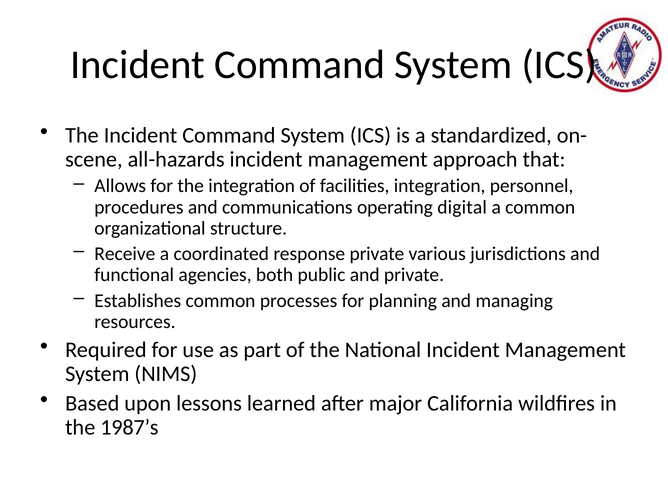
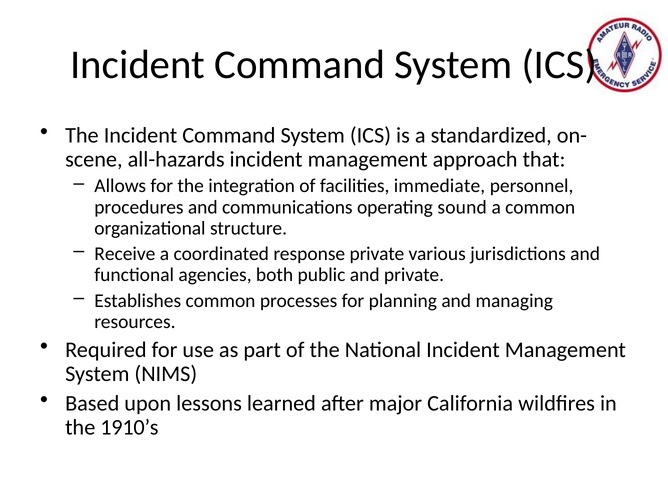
facilities integration: integration -> immediate (439, 186)
digital: digital -> sound (462, 207)
1987’s: 1987’s -> 1910’s (129, 427)
